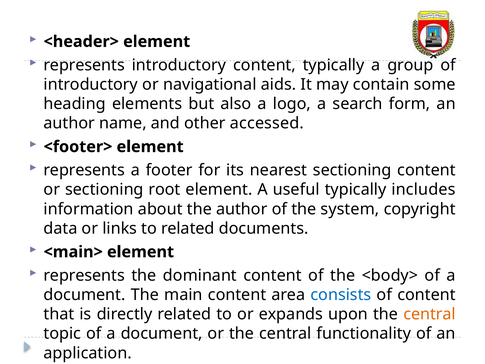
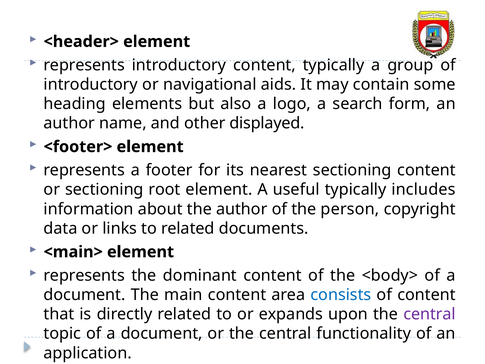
accessed: accessed -> displayed (267, 123)
system: system -> person (350, 209)
central colour: orange -> purple (430, 314)
